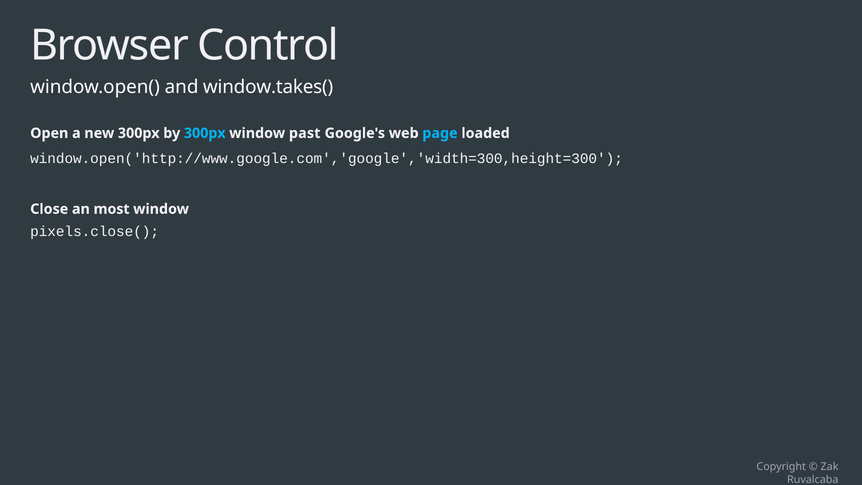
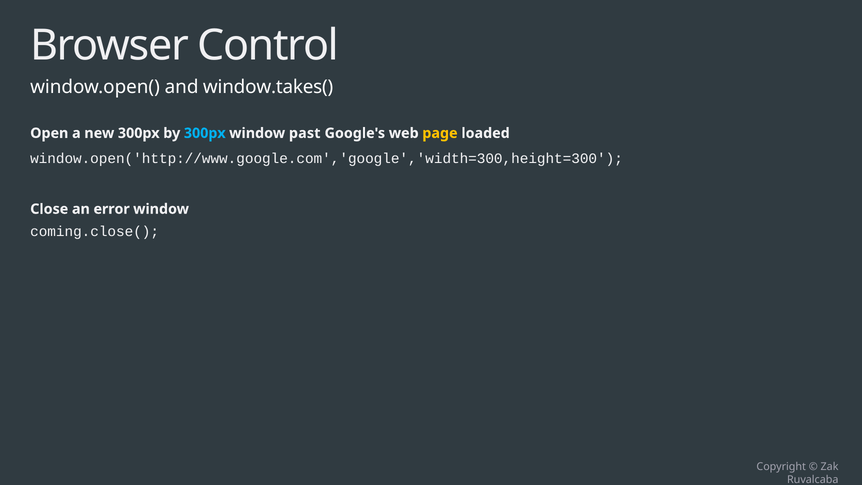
page colour: light blue -> yellow (440, 133)
most: most -> error (112, 209)
pixels.close(: pixels.close( -> coming.close( (95, 231)
